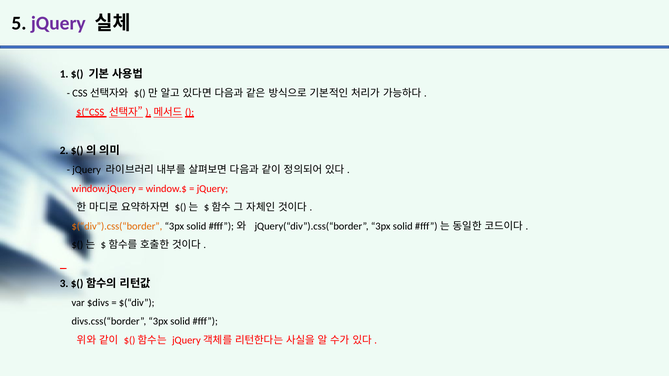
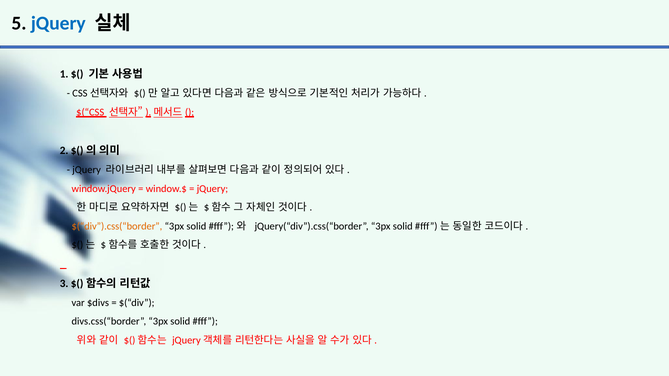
jQuery colour: purple -> blue (58, 23)
